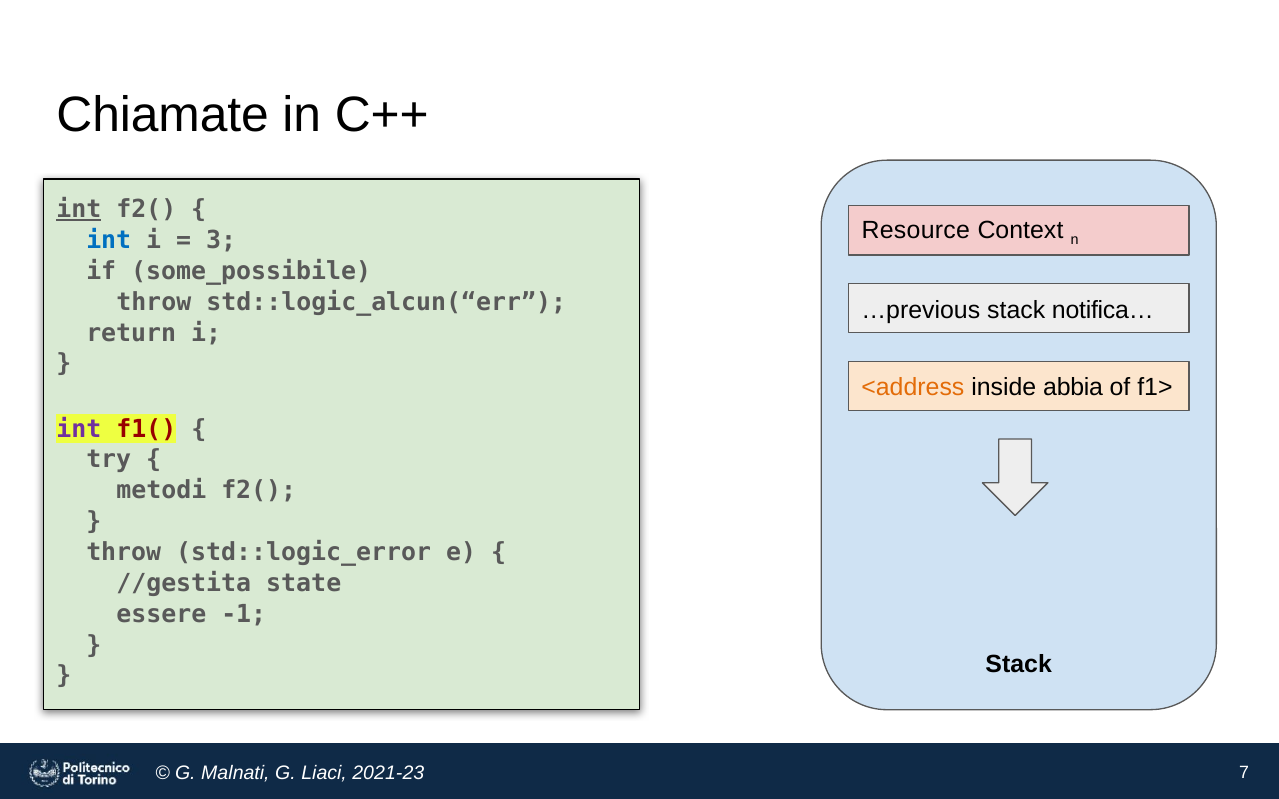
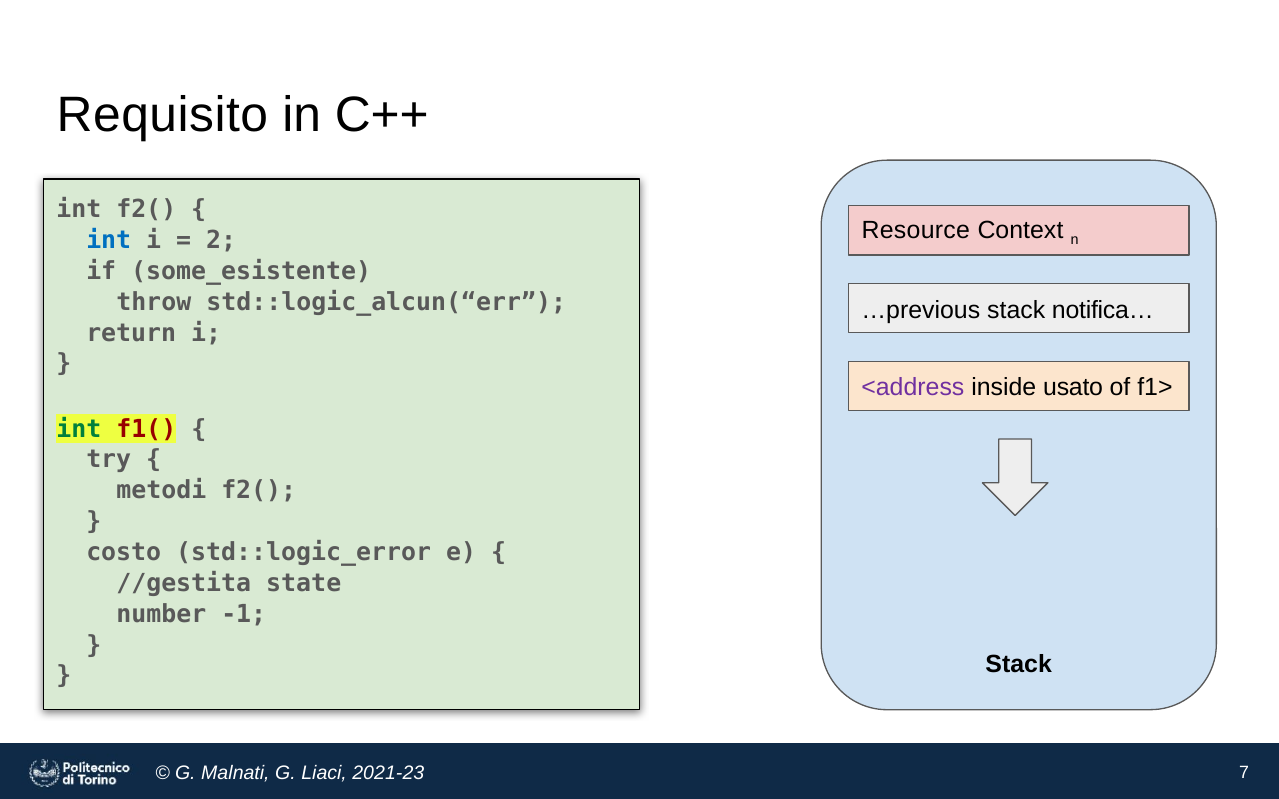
Chiamate: Chiamate -> Requisito (162, 115)
int underline: present -> none (79, 210)
3: 3 -> 2 (221, 240)
some_possibile: some_possibile -> some_esistente (251, 271)
<address colour: orange -> purple (913, 388)
abbia: abbia -> usato (1073, 388)
int colour: purple -> green (79, 429)
throw: throw -> costo (124, 553)
essere: essere -> number (161, 614)
